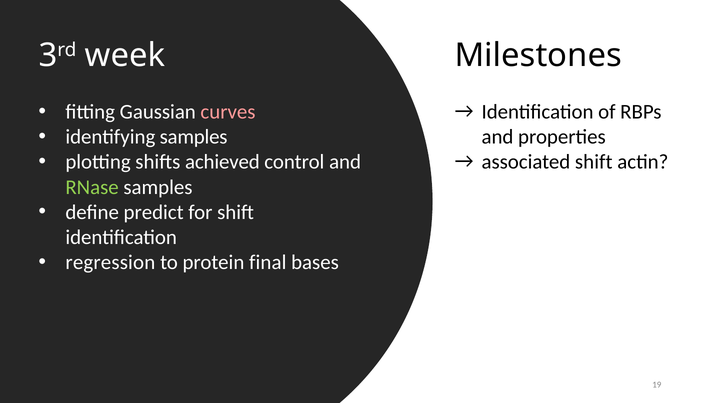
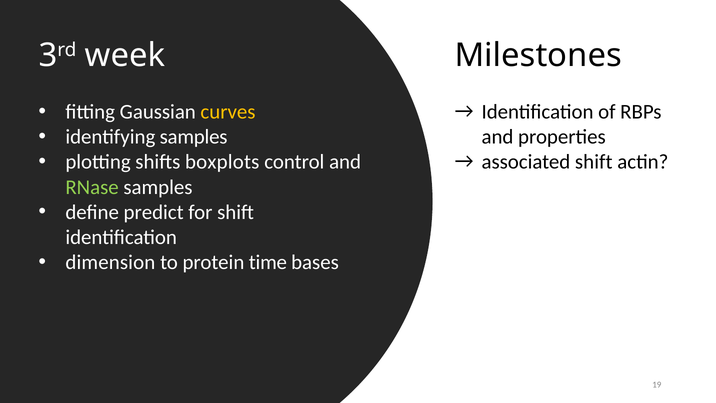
curves colour: pink -> yellow (228, 112)
achieved: achieved -> boxplots (222, 162)
regression: regression -> dimension (110, 262)
final: final -> time (268, 262)
